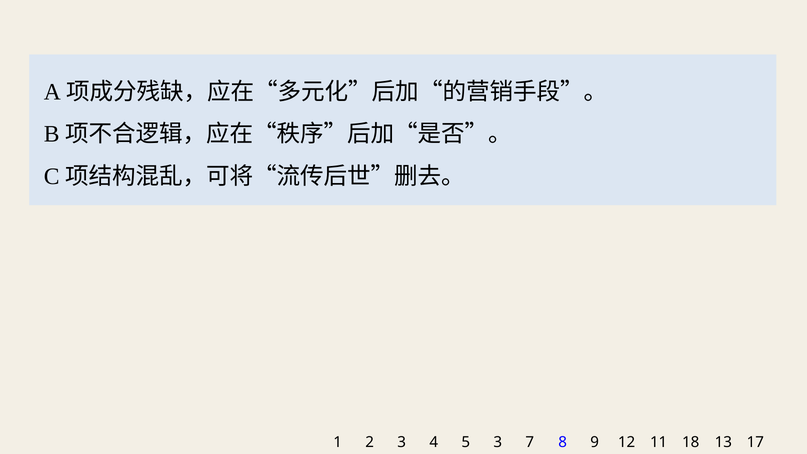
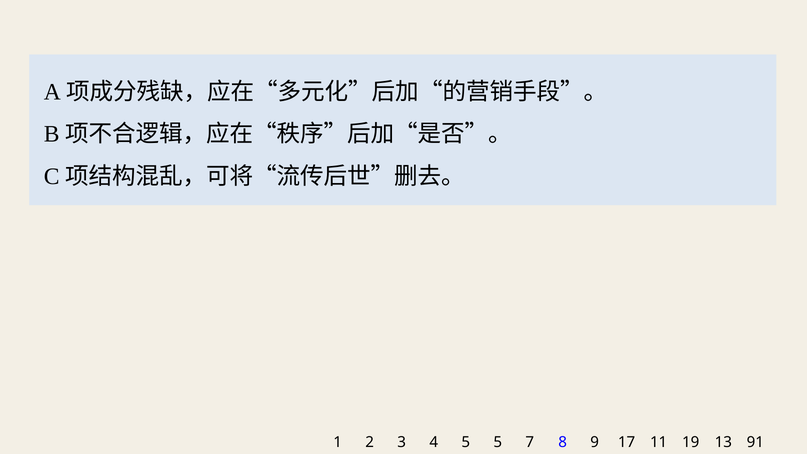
3 3: 3 -> 5 (498, 443)
12: 12 -> 17 (627, 443)
18: 18 -> 19 (691, 443)
17: 17 -> 91 (755, 443)
